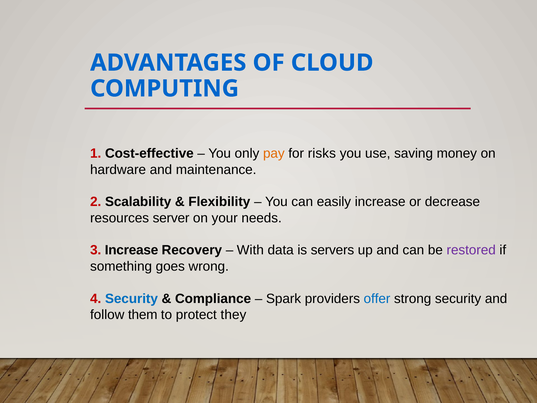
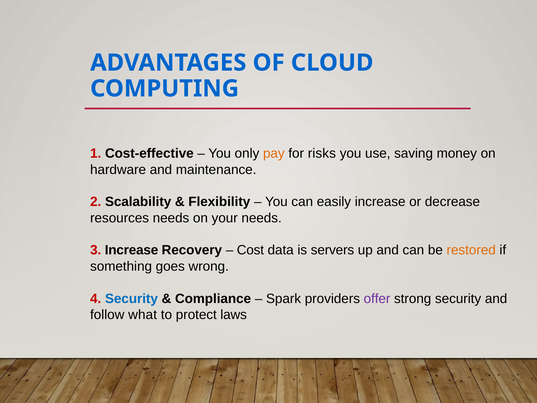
resources server: server -> needs (171, 218)
With: With -> Cost (250, 250)
restored colour: purple -> orange (471, 250)
offer colour: blue -> purple (377, 298)
them: them -> what (143, 315)
they: they -> laws (234, 315)
